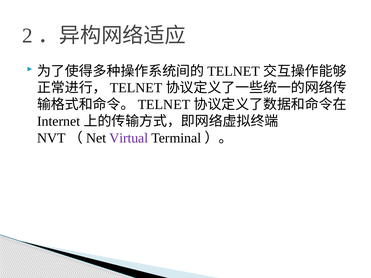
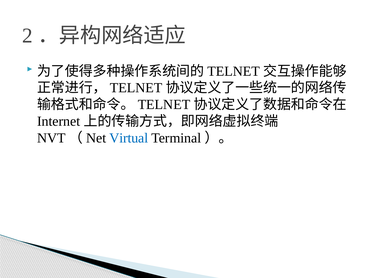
Virtual colour: purple -> blue (129, 138)
